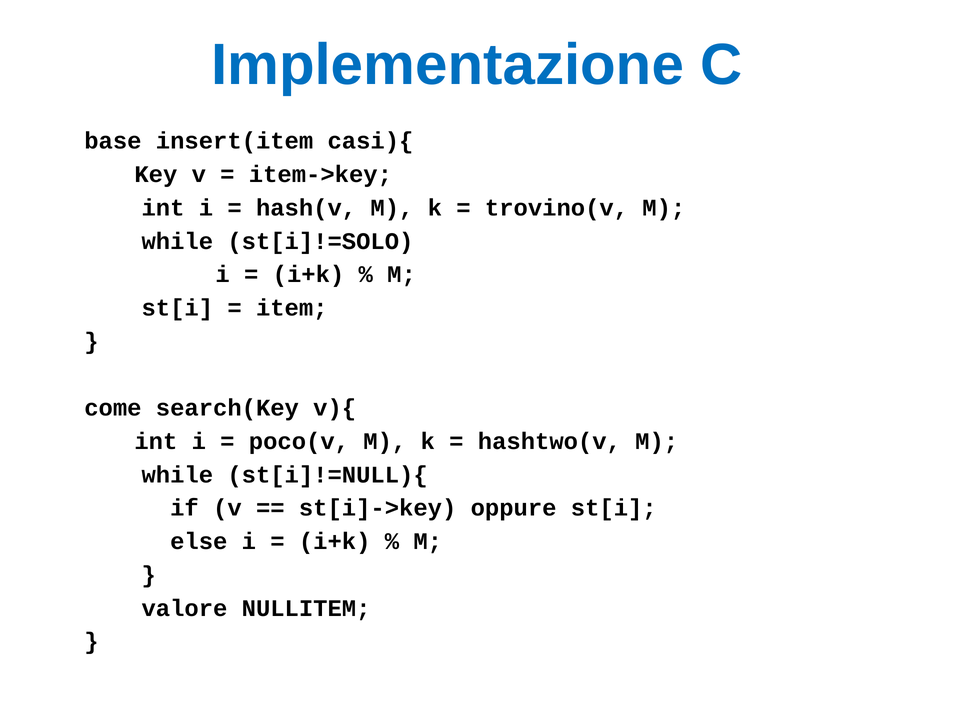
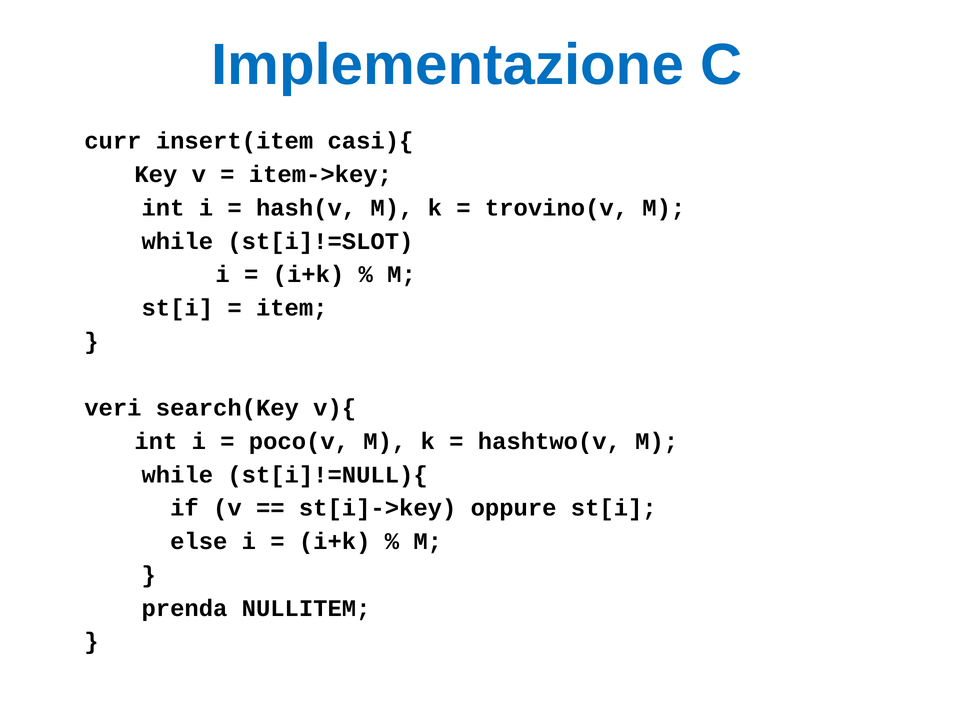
base: base -> curr (113, 141)
st[i]!=SOLO: st[i]!=SOLO -> st[i]!=SLOT (320, 241)
come: come -> veri (113, 408)
valore: valore -> prenda (184, 609)
